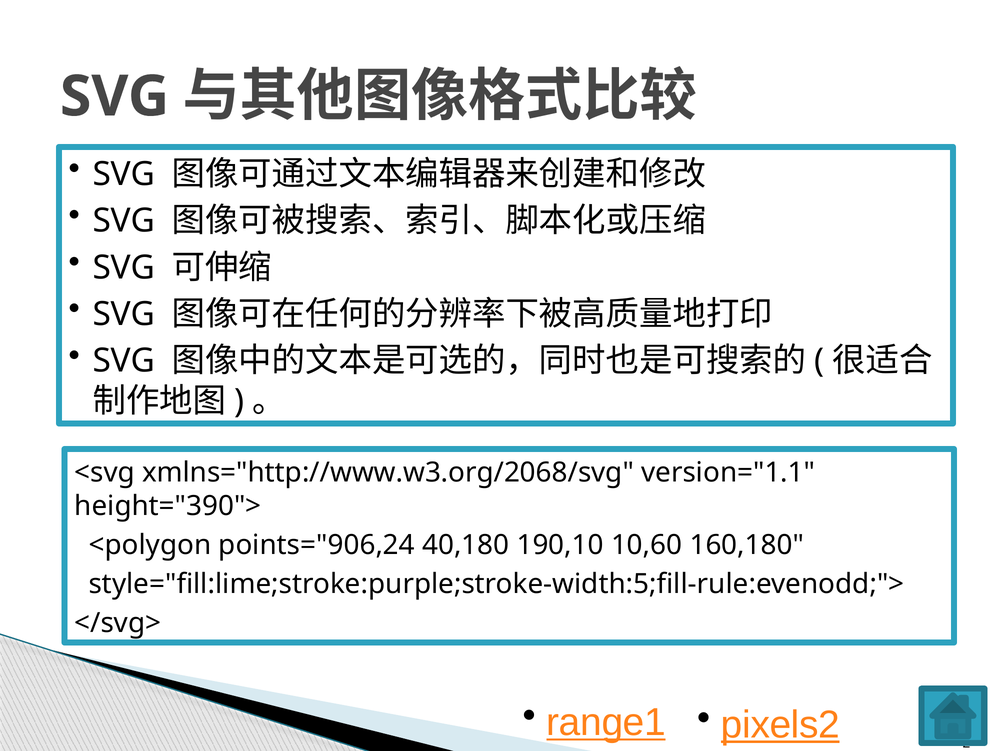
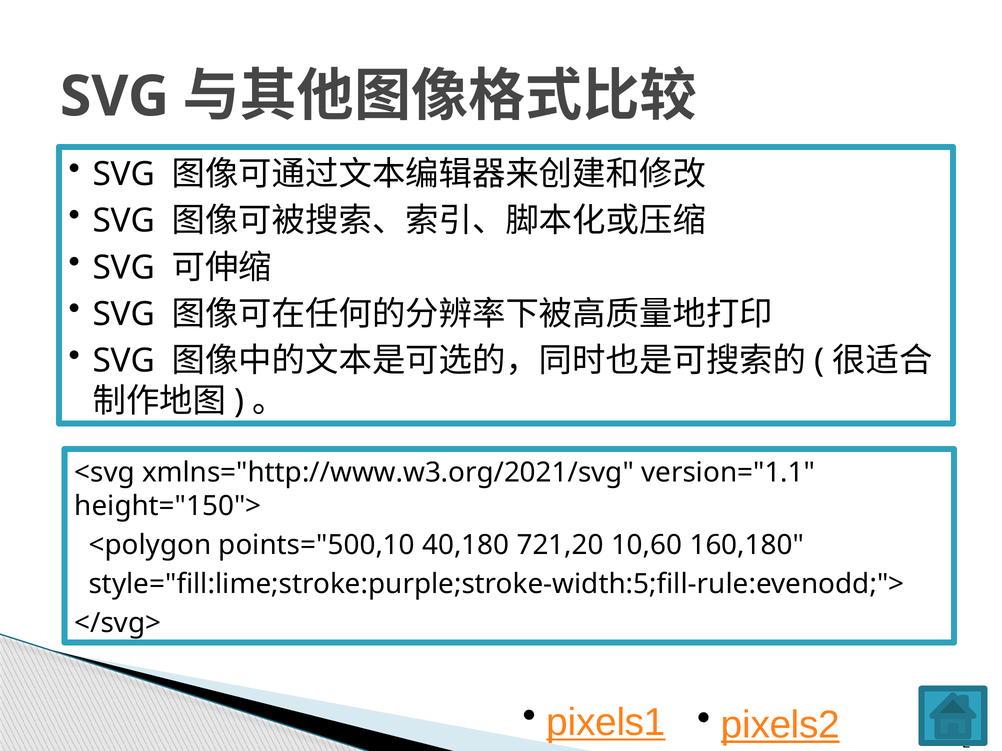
xmlns="http://www.w3.org/2068/svg: xmlns="http://www.w3.org/2068/svg -> xmlns="http://www.w3.org/2021/svg (388, 473)
height="390">: height="390"> -> height="150"> (168, 506)
points="906,24: points="906,24 -> points="500,10 (317, 545)
190,10: 190,10 -> 721,20 (560, 545)
range1: range1 -> pixels1 (606, 723)
